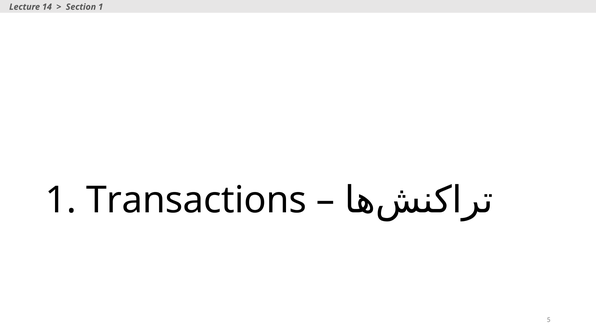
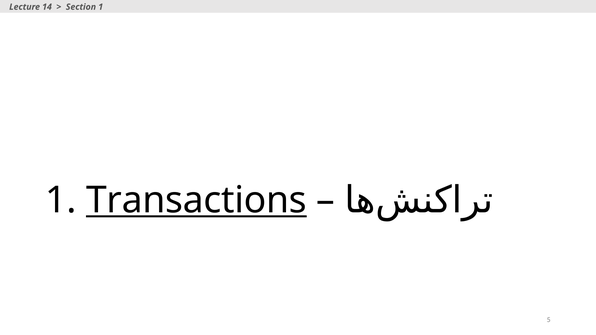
Transactions underline: none -> present (196, 200)
